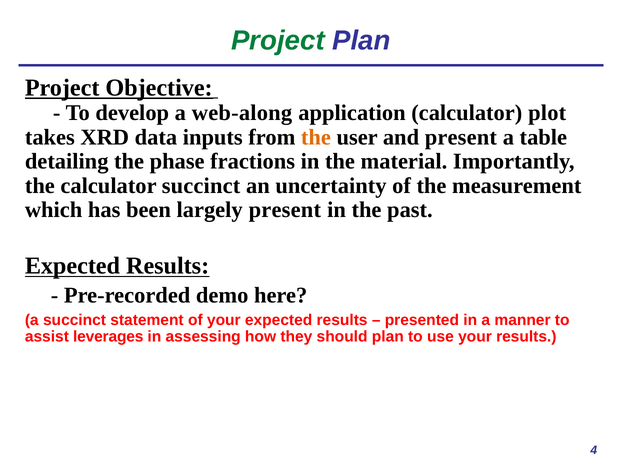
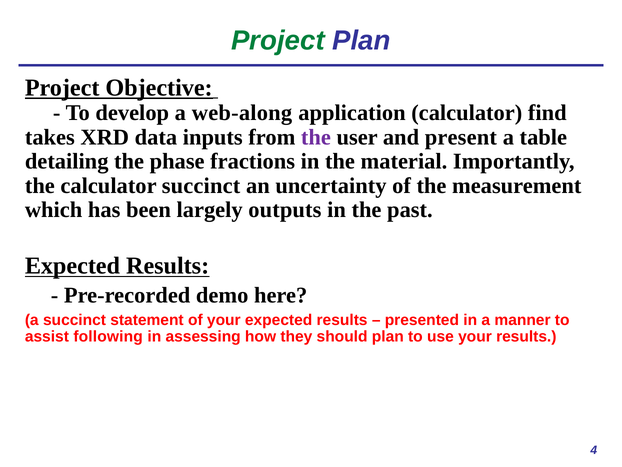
plot: plot -> find (547, 113)
the colour: orange -> purple (316, 137)
largely present: present -> outputs (285, 210)
leverages: leverages -> following (108, 336)
